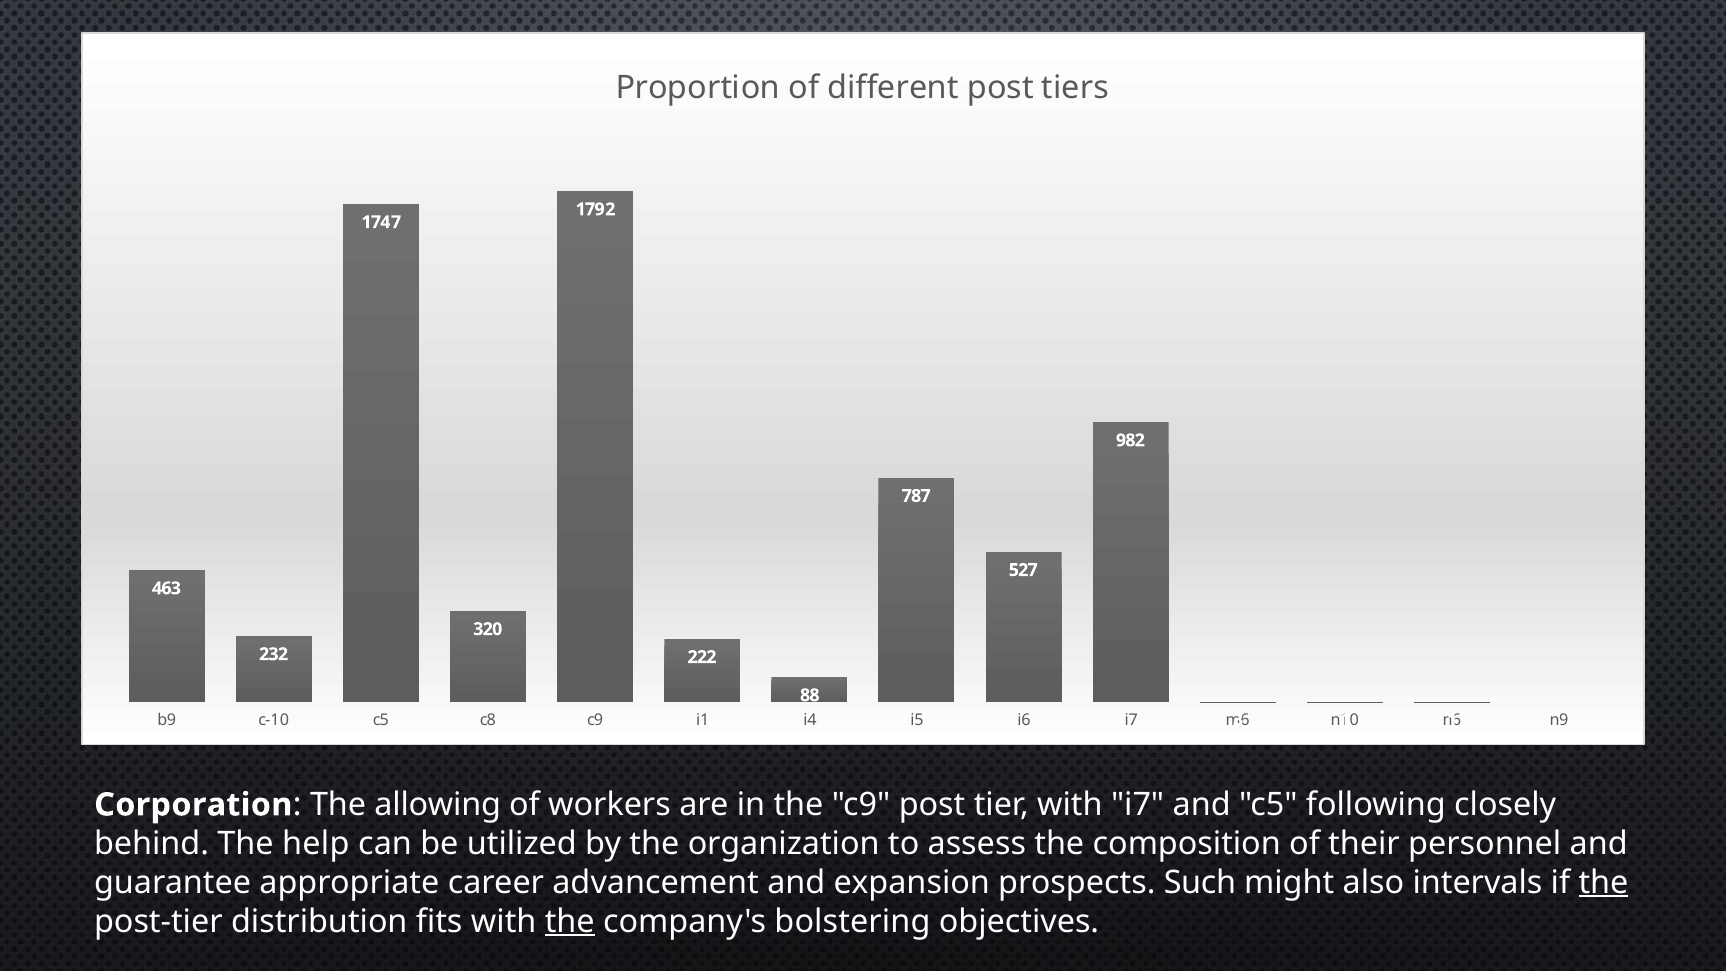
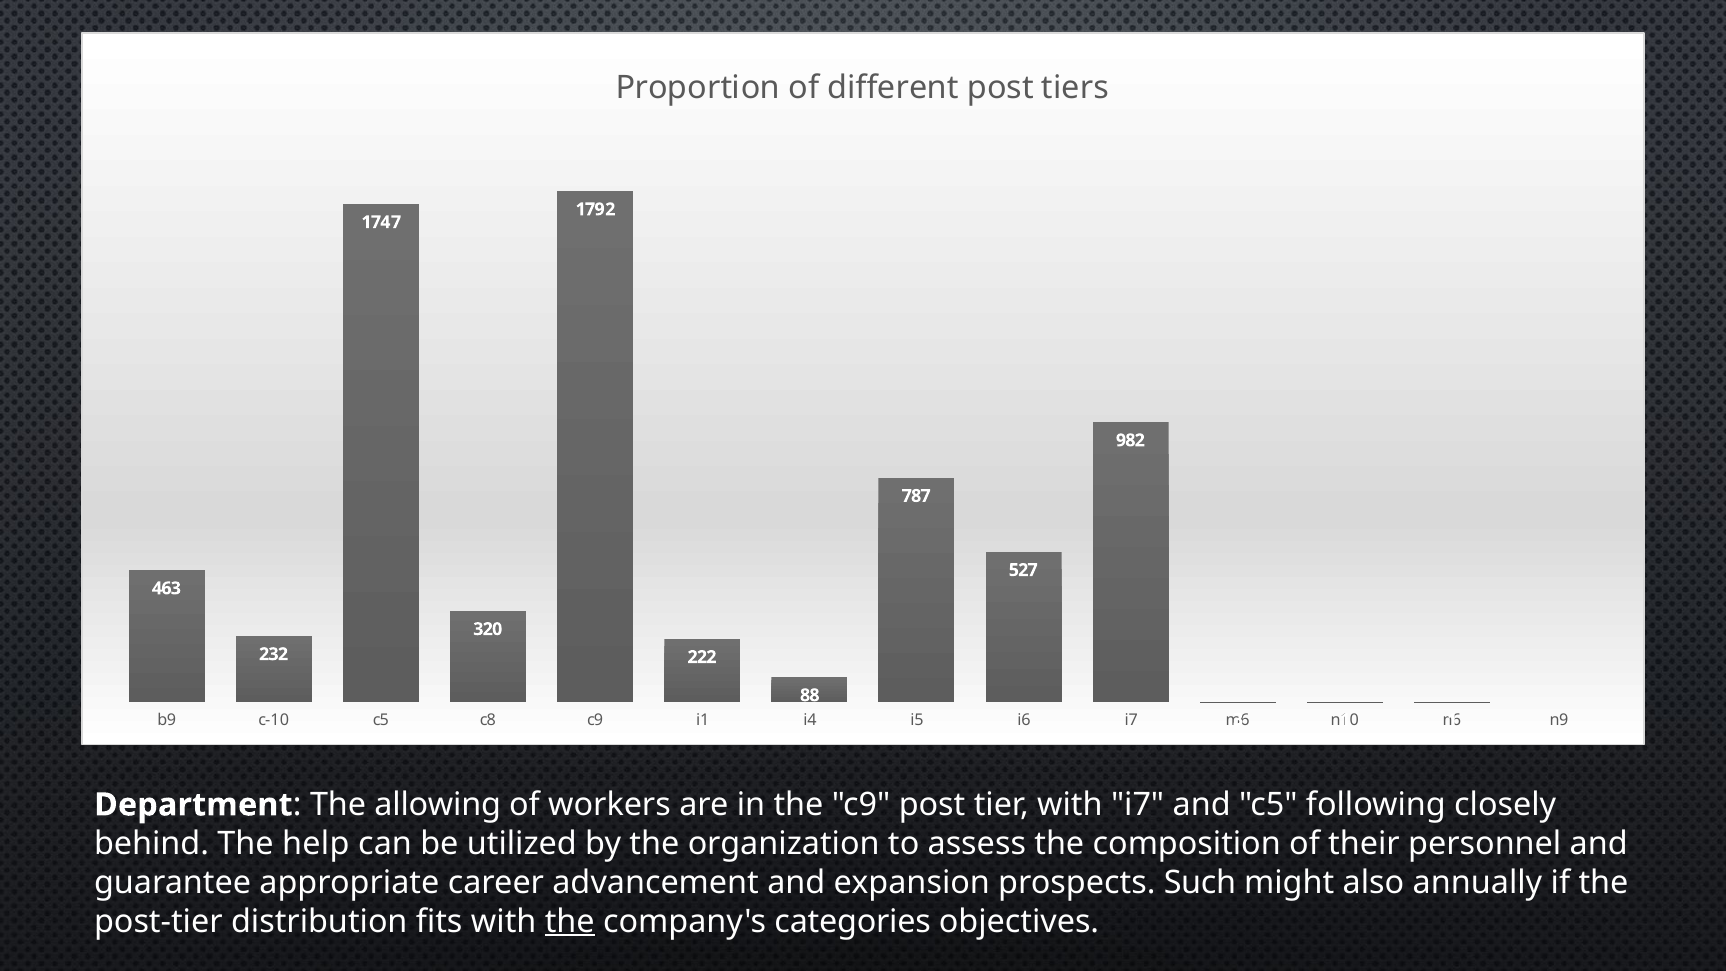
Corporation: Corporation -> Department (193, 805)
intervals: intervals -> annually (1477, 882)
the underline: present -> none (1603, 882)
bolstering: bolstering -> categories (853, 921)
